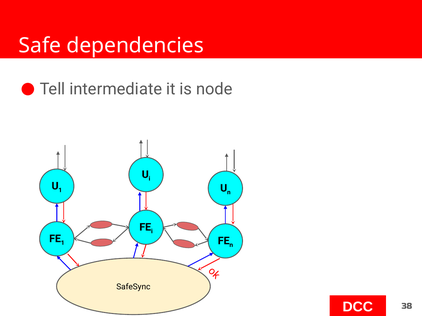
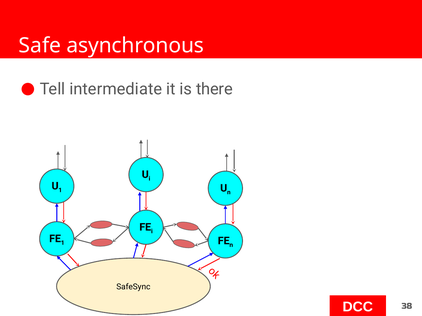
dependencies: dependencies -> asynchronous (135, 46)
node: node -> there (214, 89)
